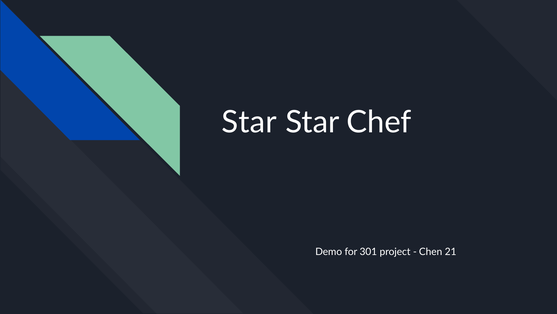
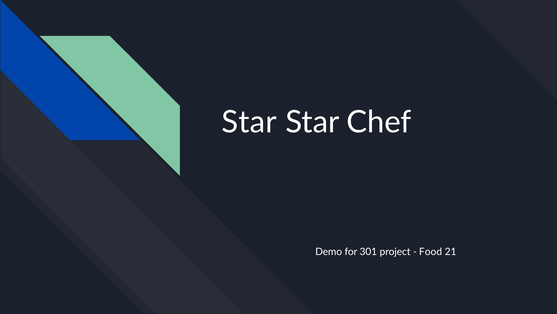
Chen: Chen -> Food (431, 251)
